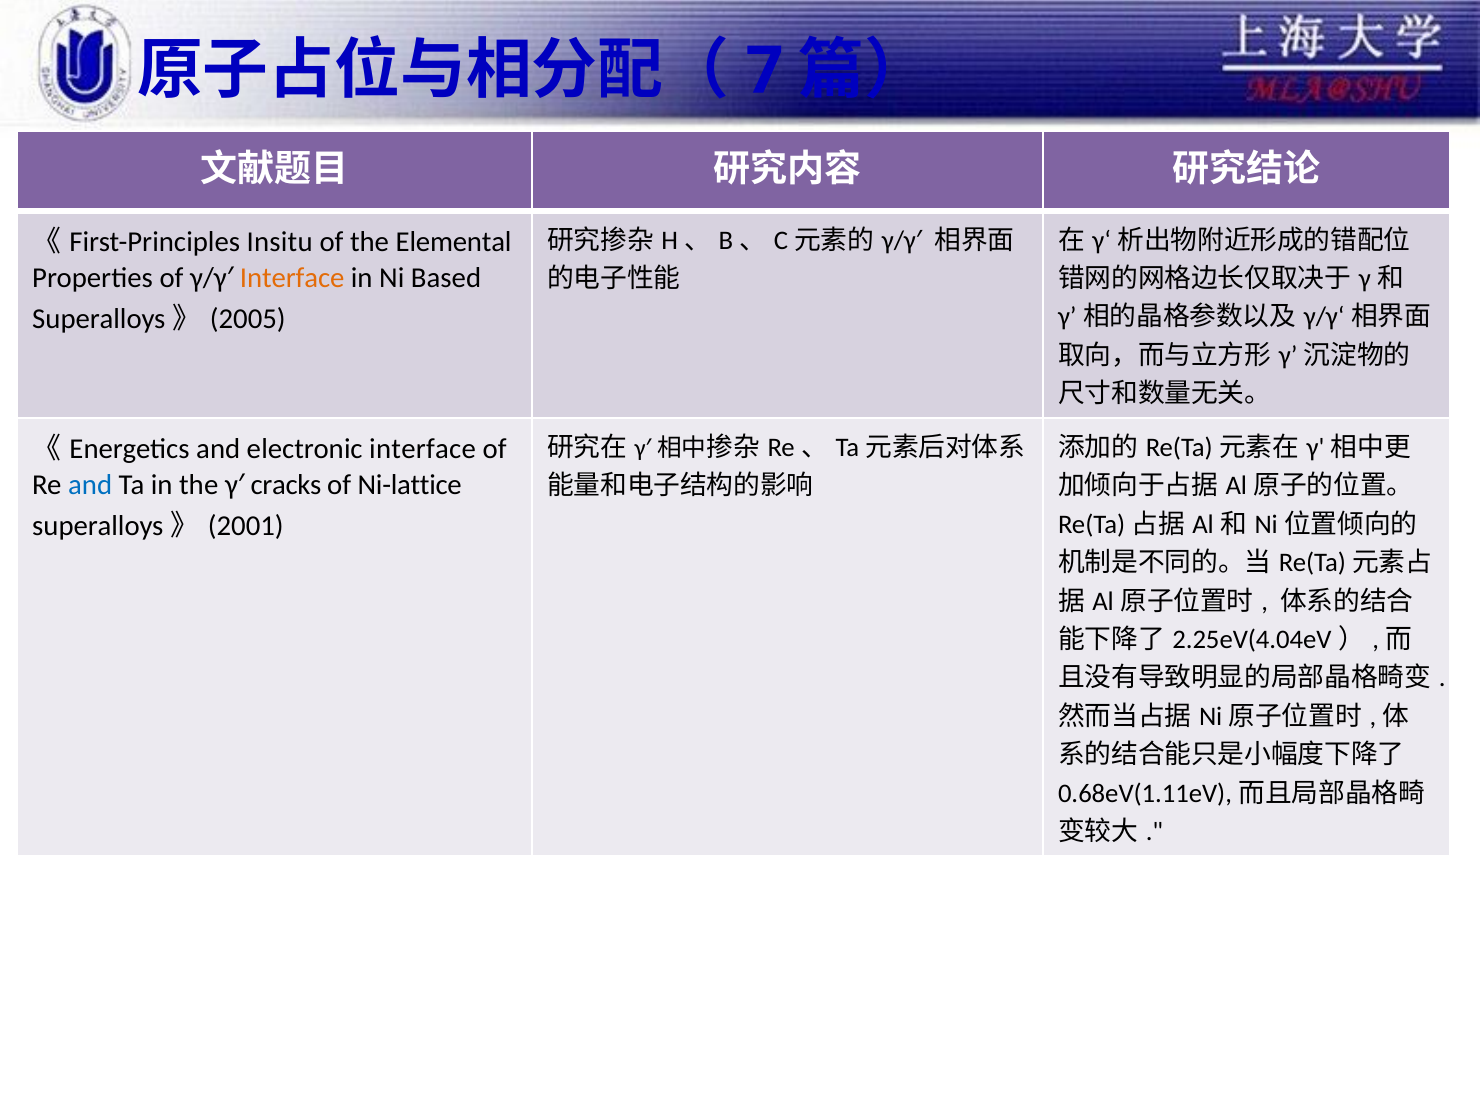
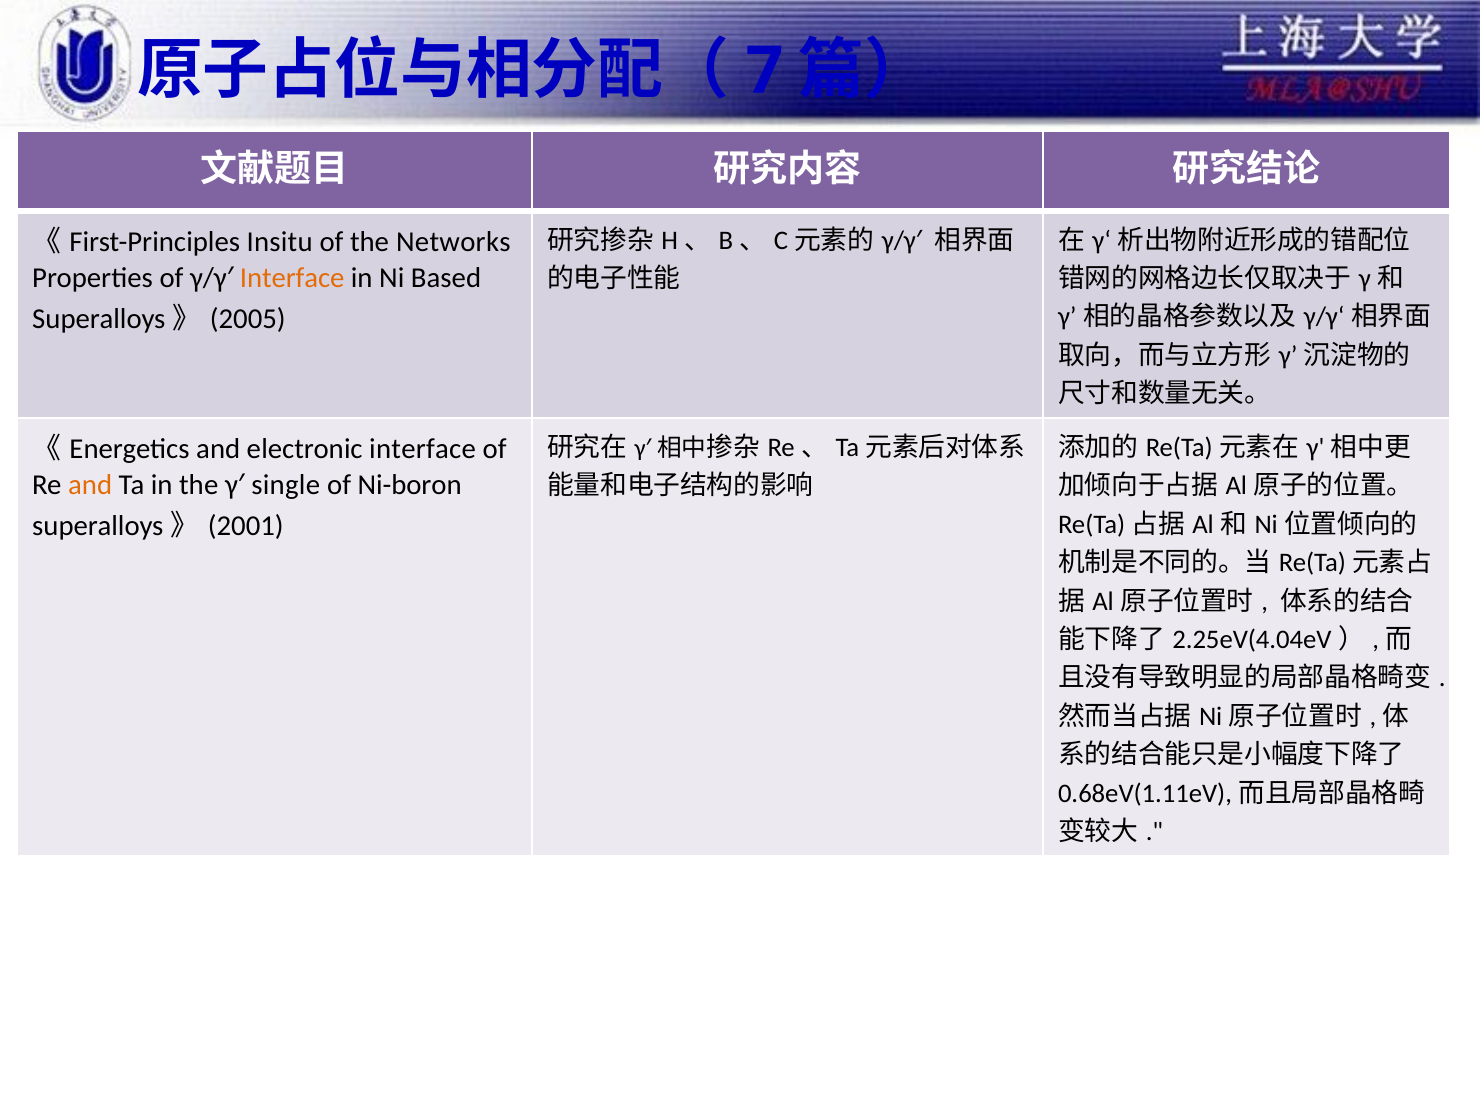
Elemental: Elemental -> Networks (453, 242)
and colour: blue -> orange (90, 485)
cracks: cracks -> single (286, 485)
Ni-lattice: Ni-lattice -> Ni-boron (410, 485)
